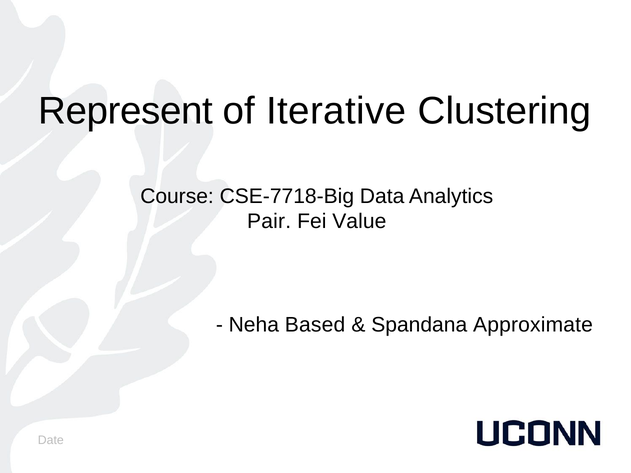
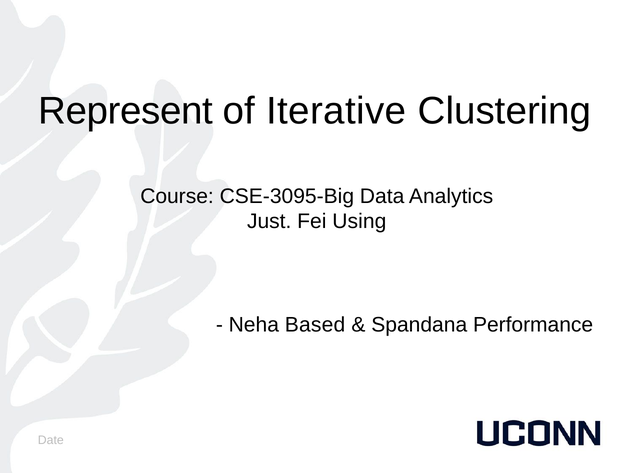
CSE-7718-Big: CSE-7718-Big -> CSE-3095-Big (287, 196)
Pair: Pair -> Just (269, 222)
Value: Value -> Using (359, 222)
Approximate: Approximate -> Performance (533, 325)
